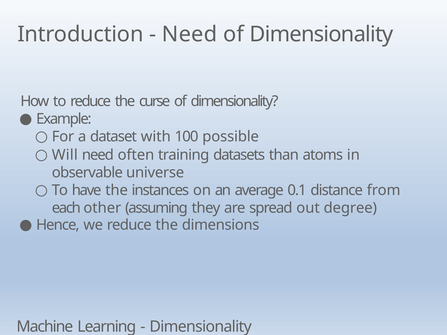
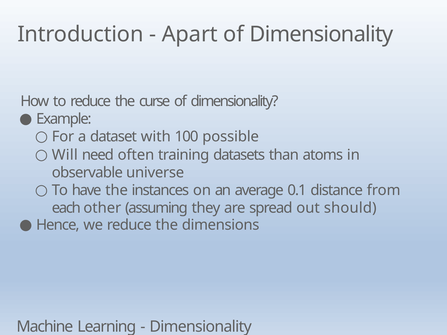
Need: Need -> Apart (190, 34)
degree: degree -> should (350, 208)
